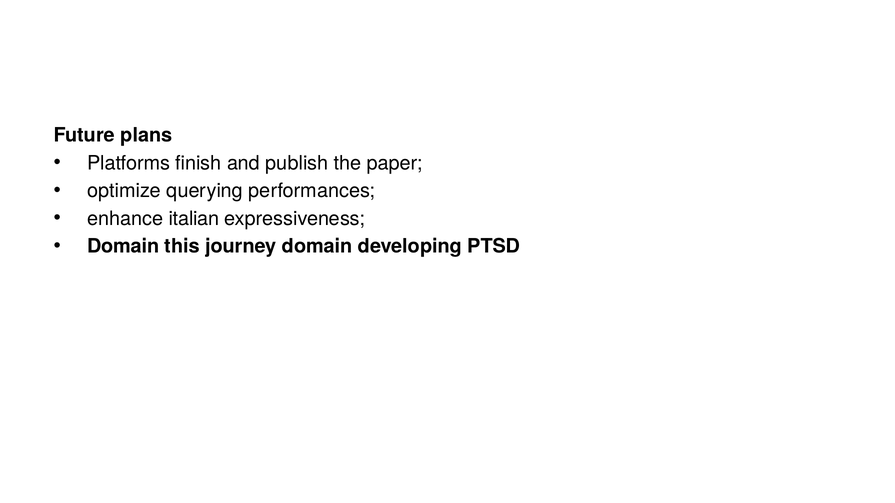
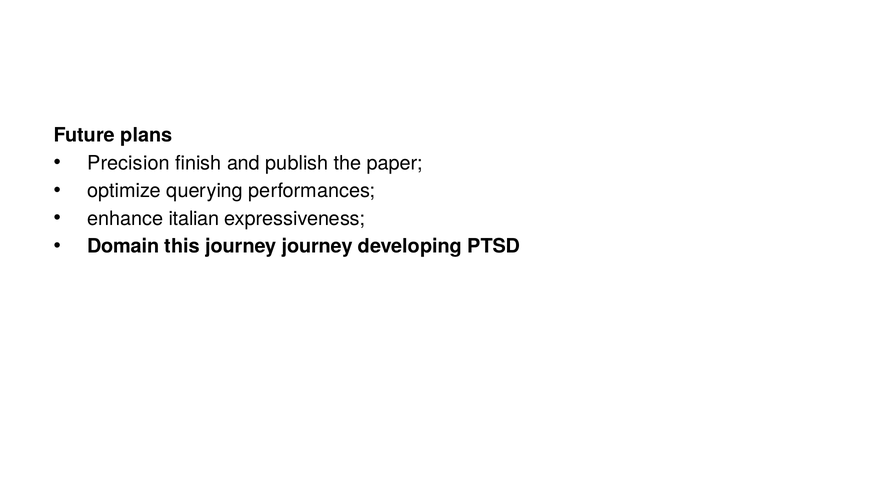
Platforms: Platforms -> Precision (128, 163)
journey domain: domain -> journey (317, 247)
